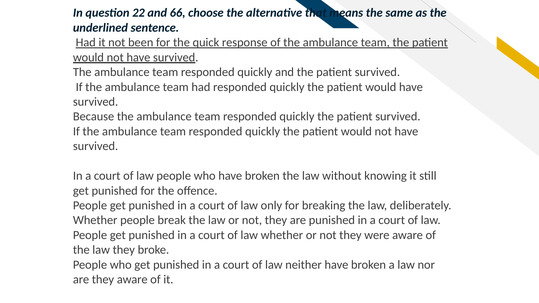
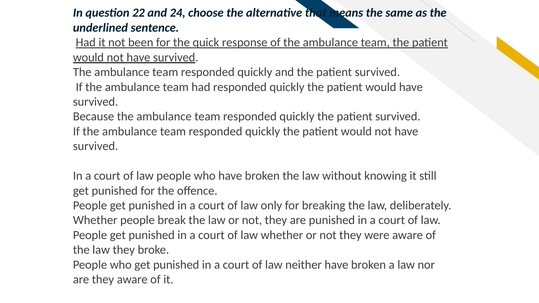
66: 66 -> 24 (178, 13)
